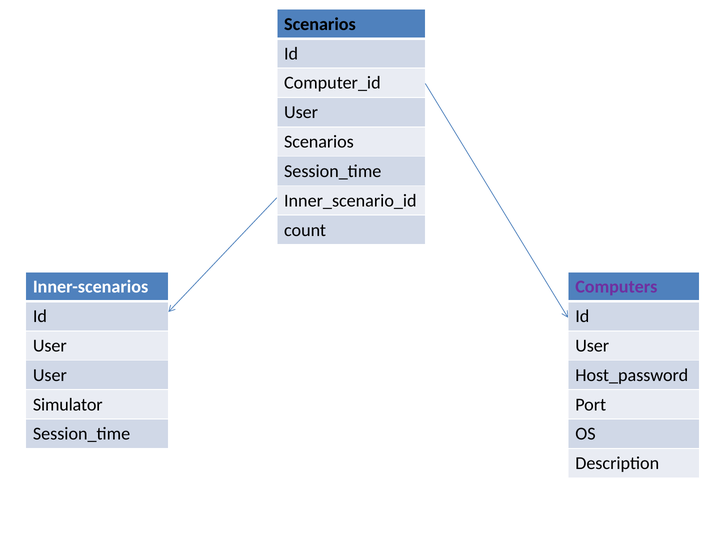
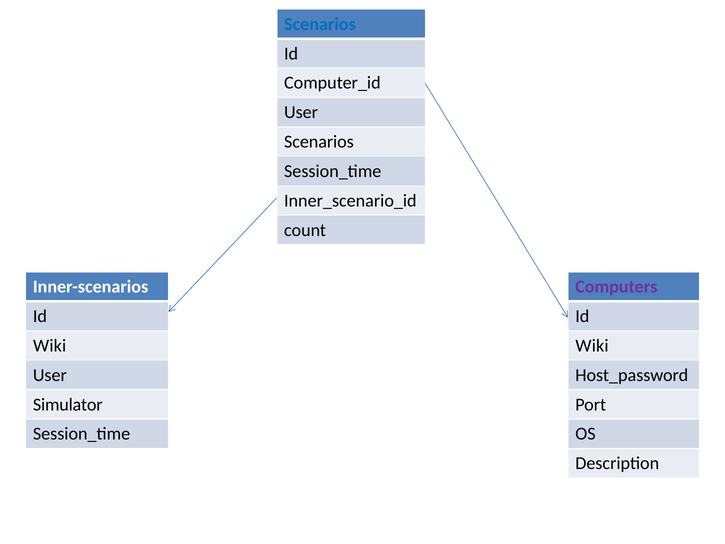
Scenarios colour: black -> blue (320, 24)
User: User -> Wiki (50, 346)
User: User -> Wiki (592, 346)
